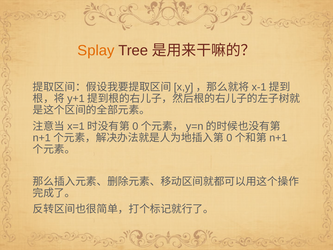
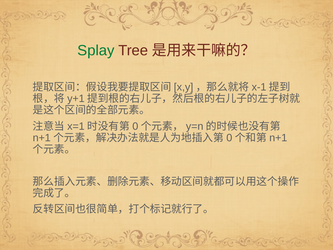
Splay colour: orange -> green (96, 51)
